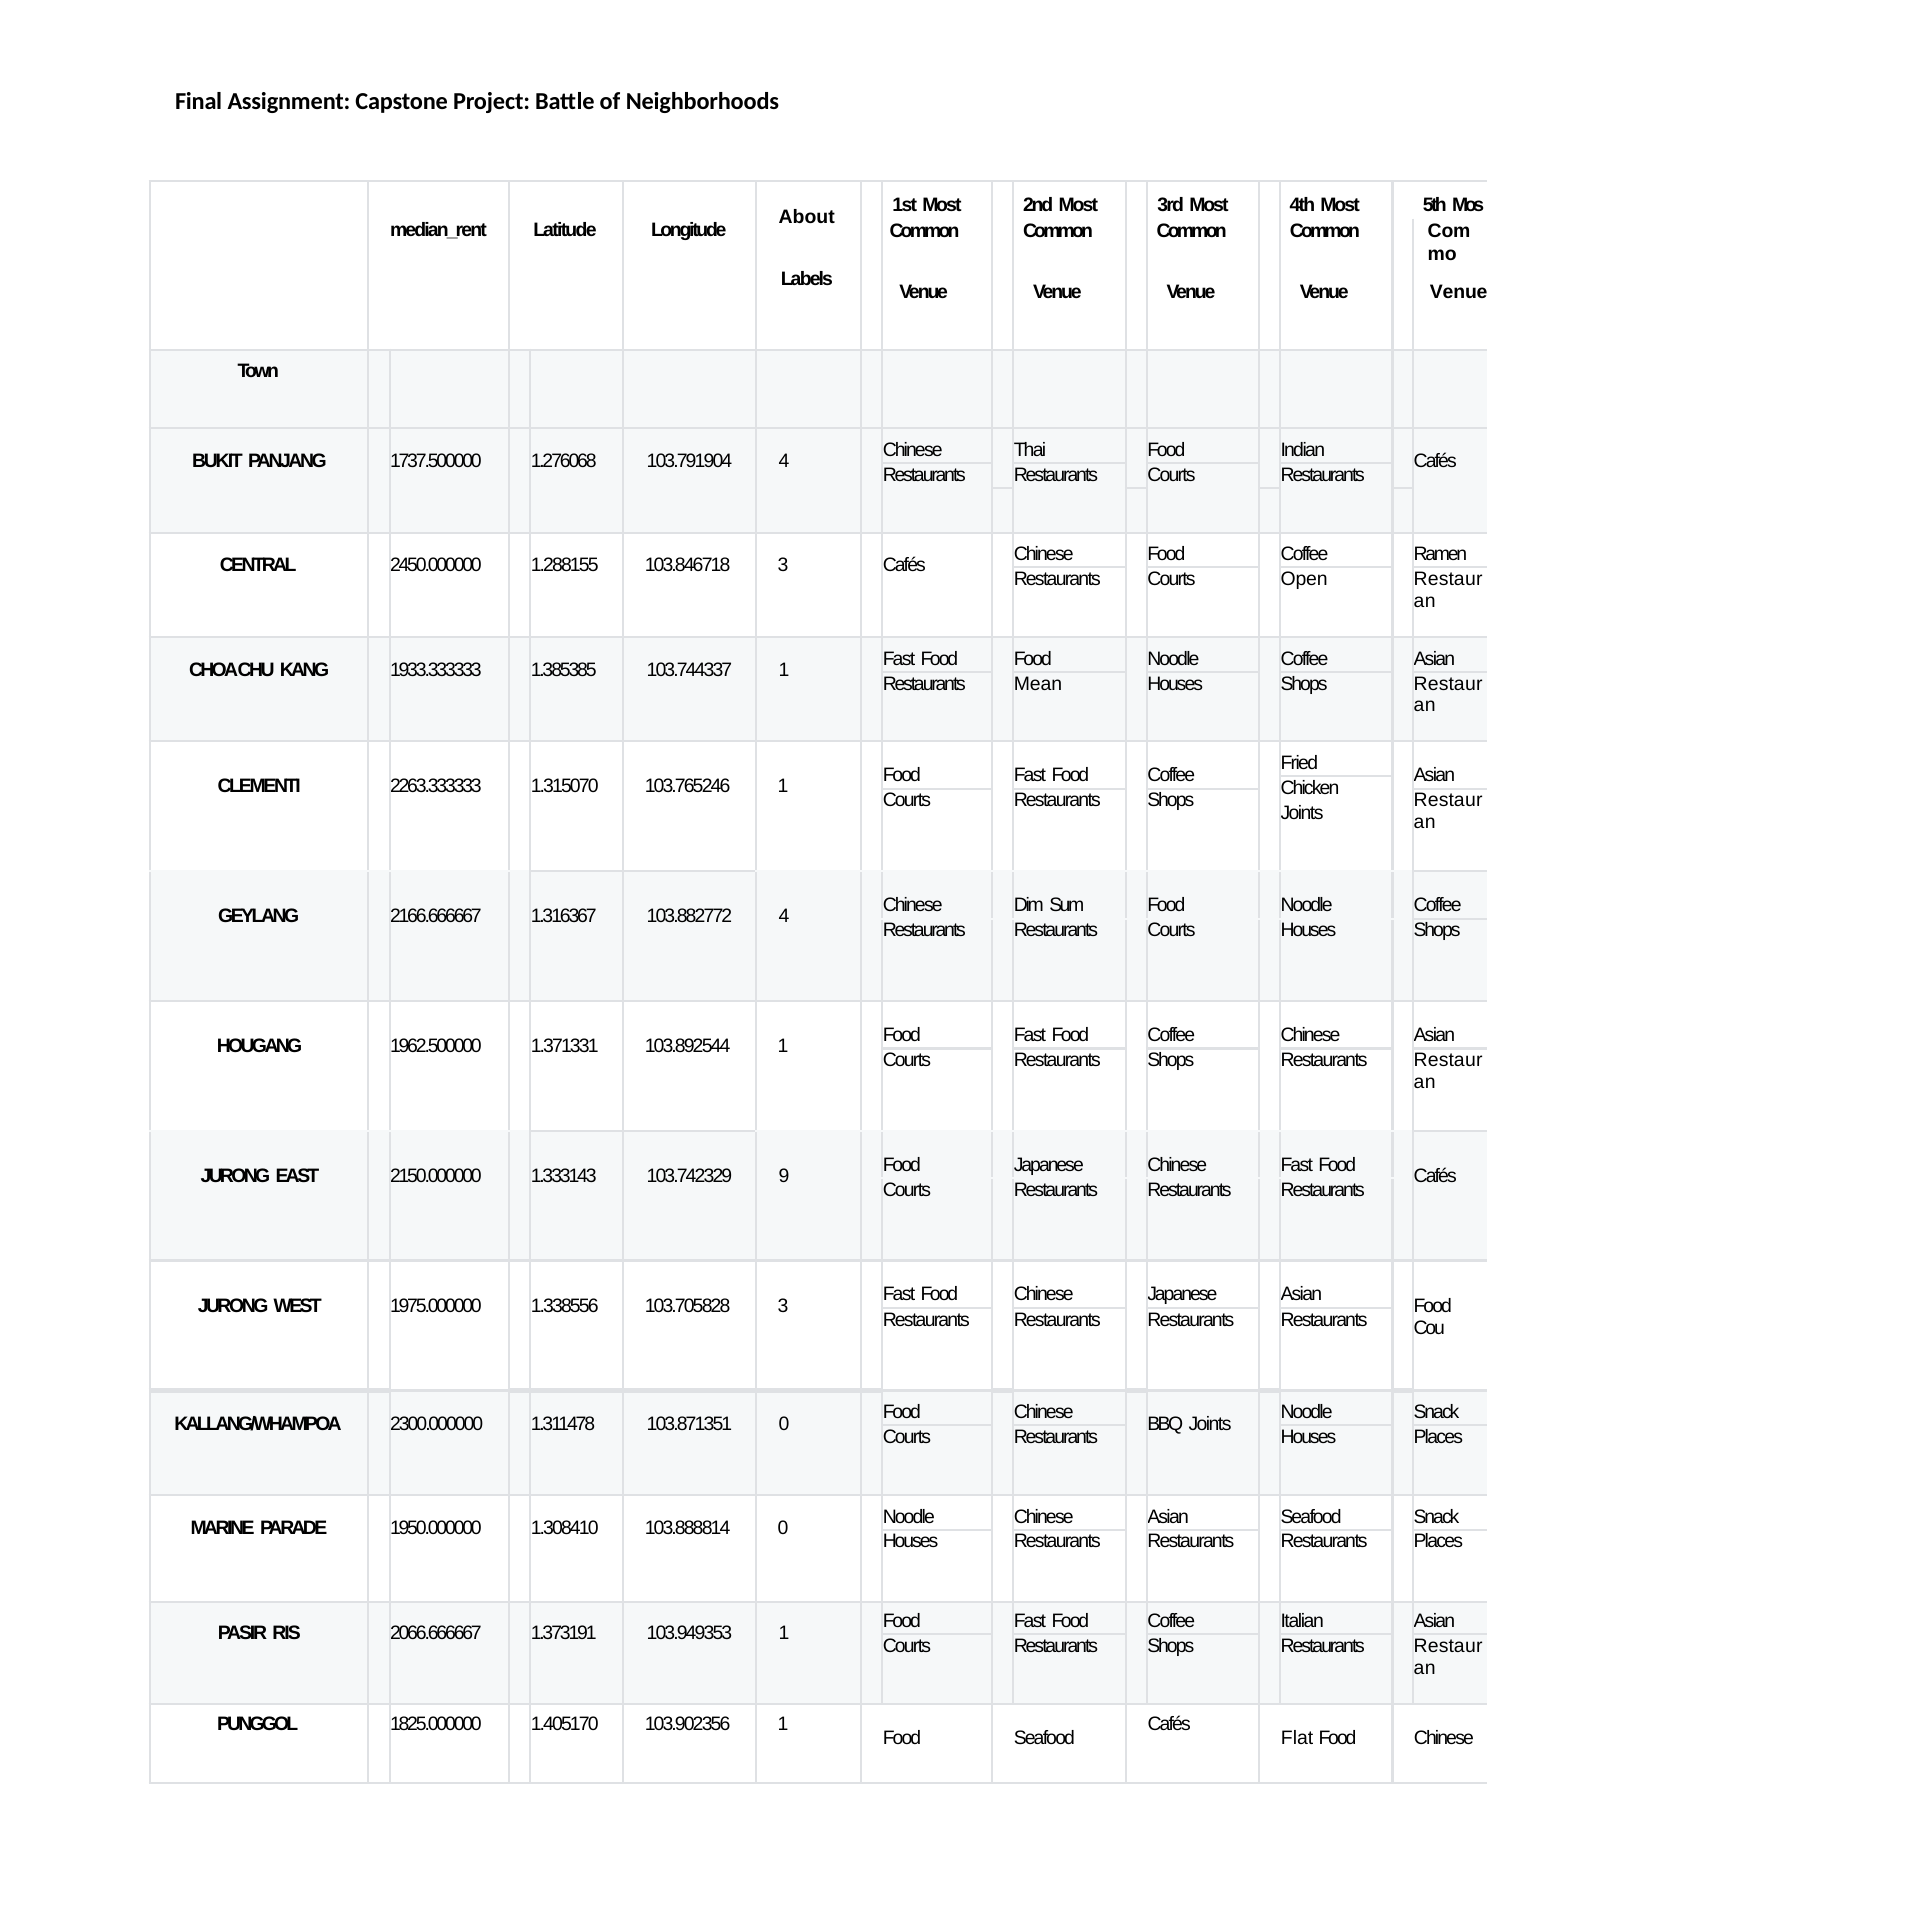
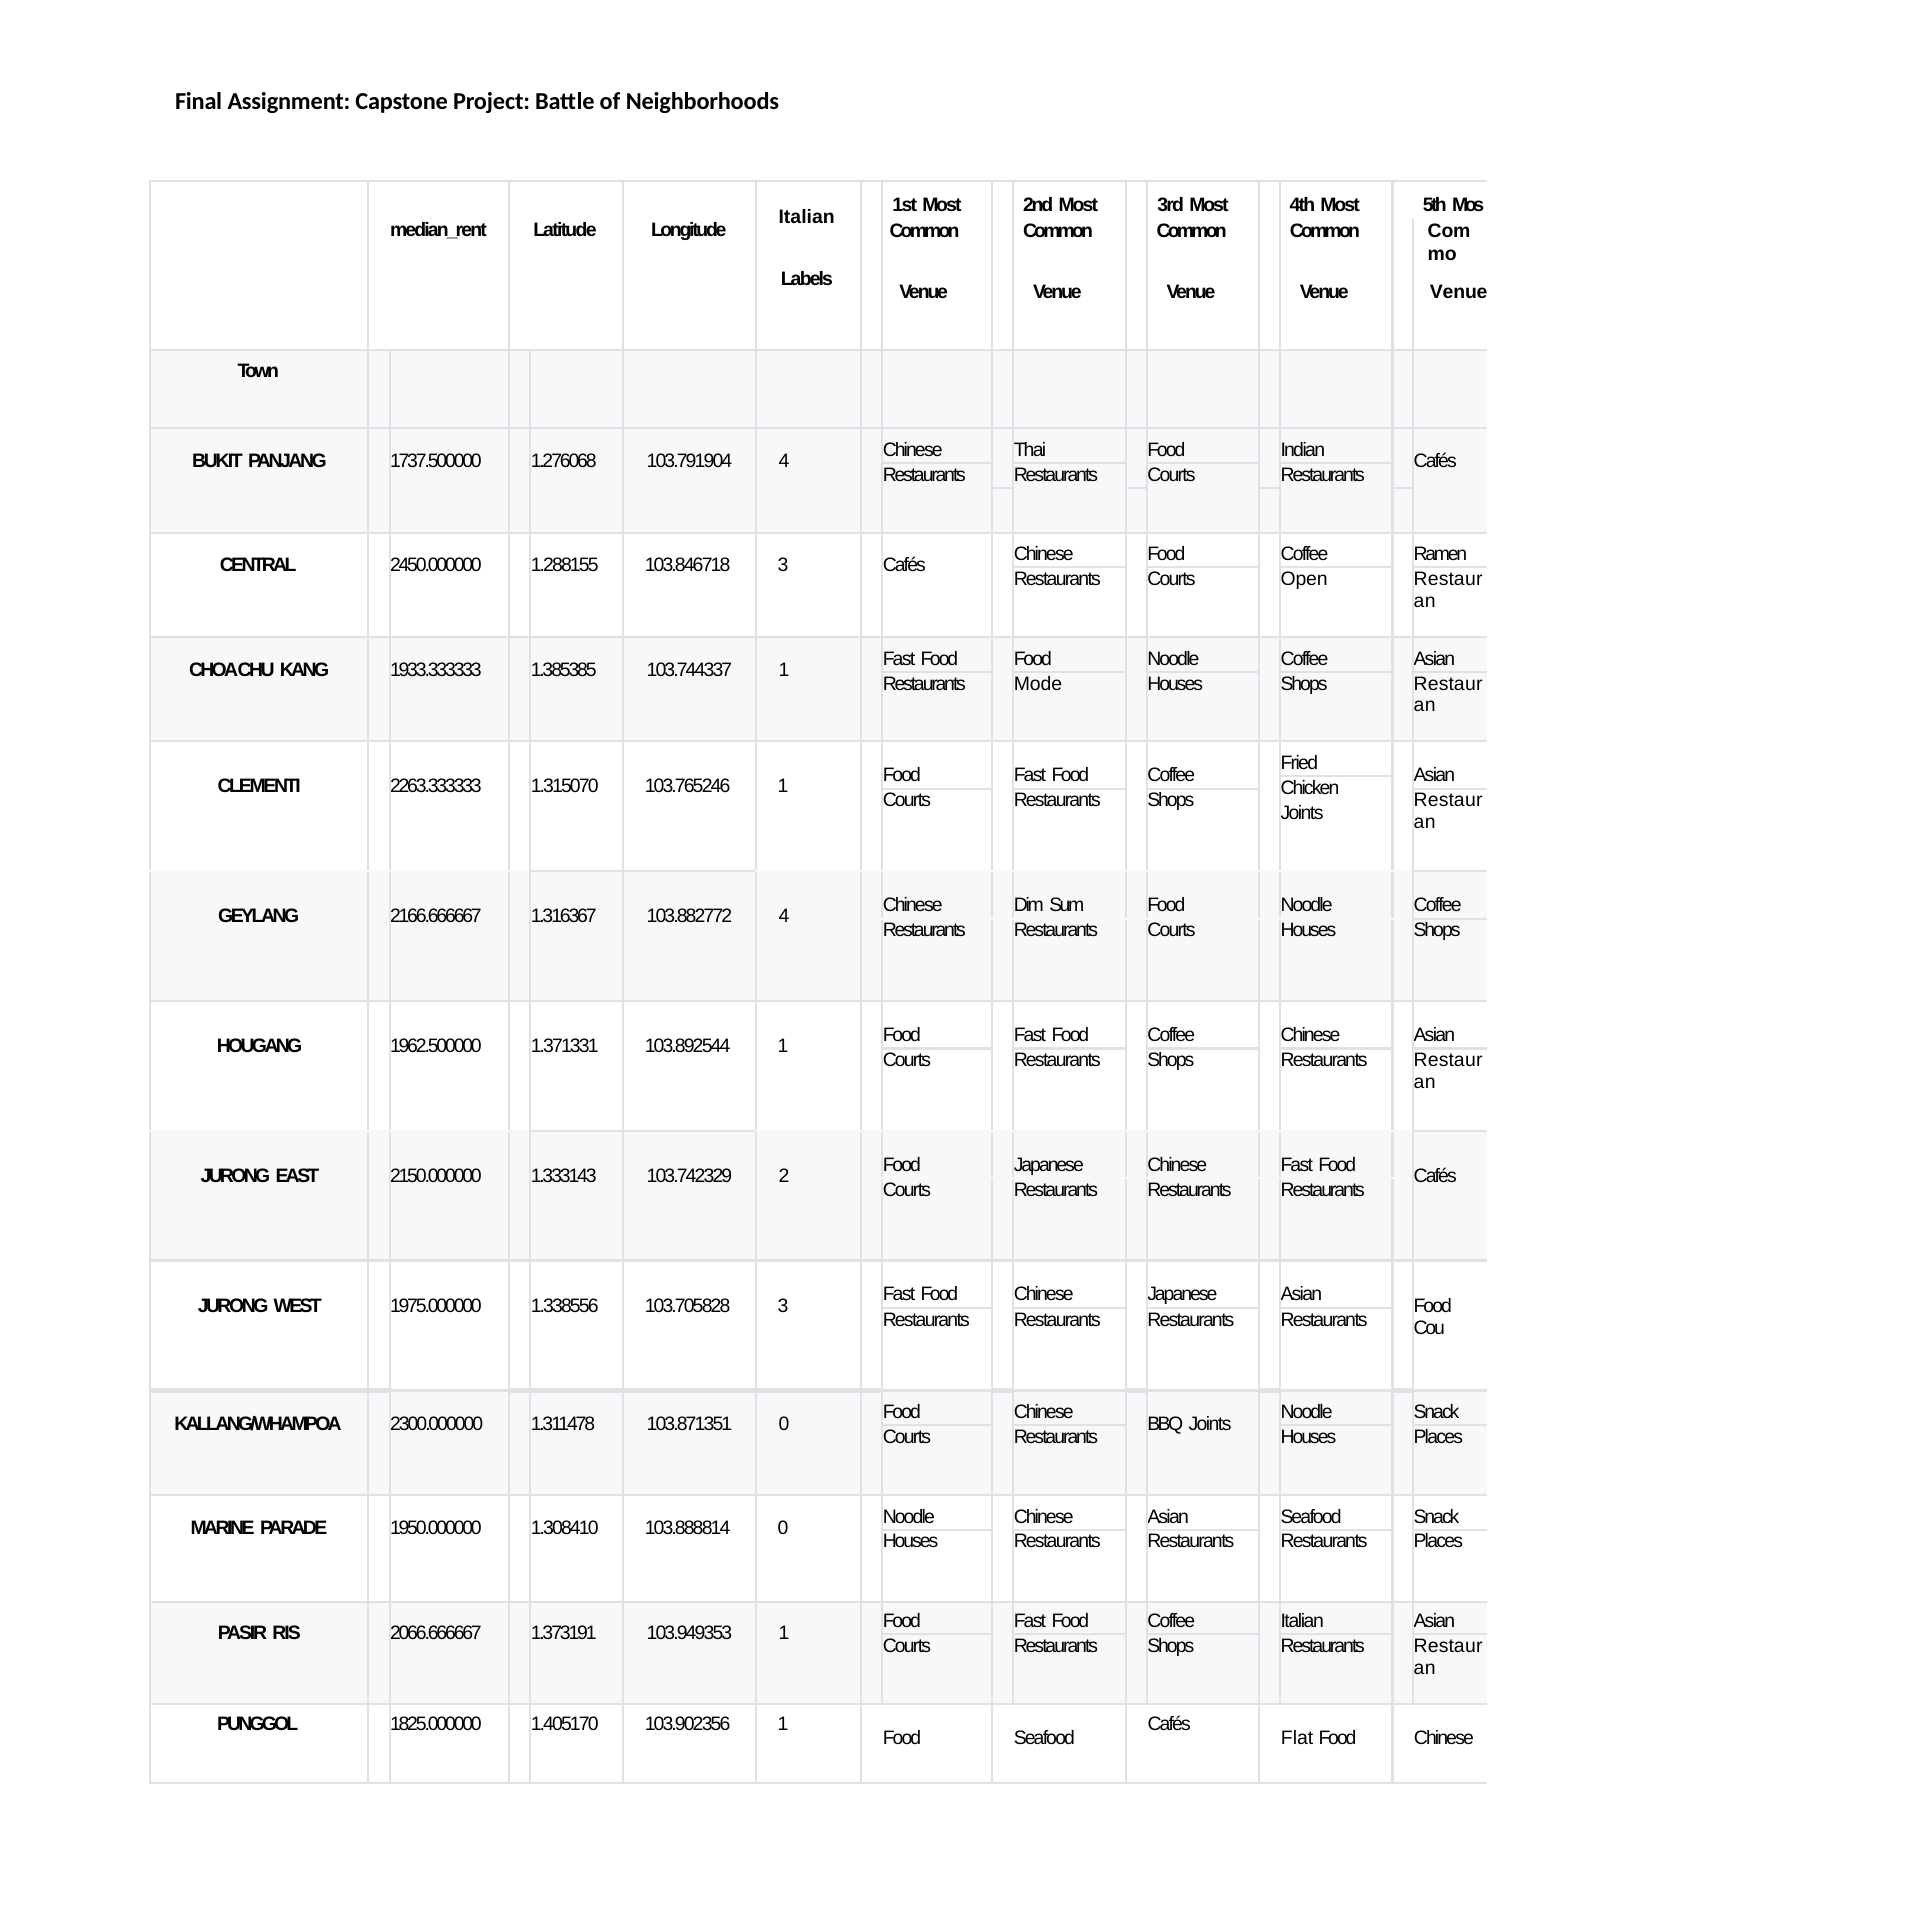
About: About -> Italian (807, 218)
Mean: Mean -> Mode (1038, 684)
9: 9 -> 2 (784, 1176)
